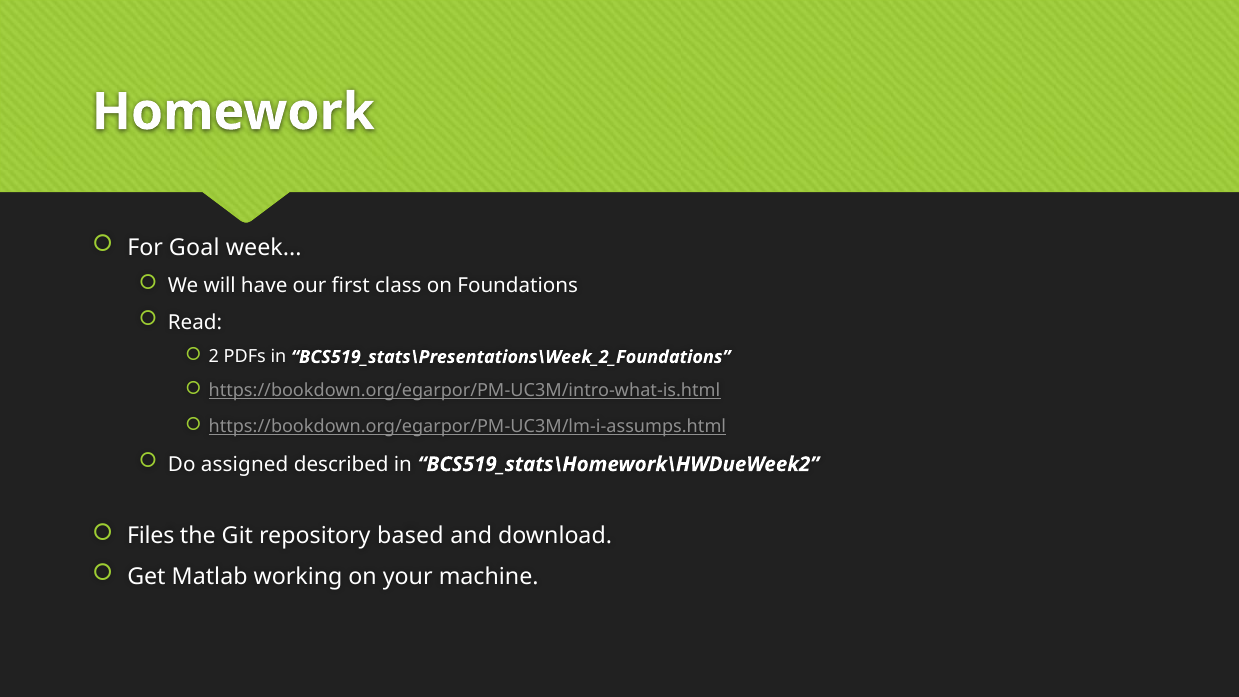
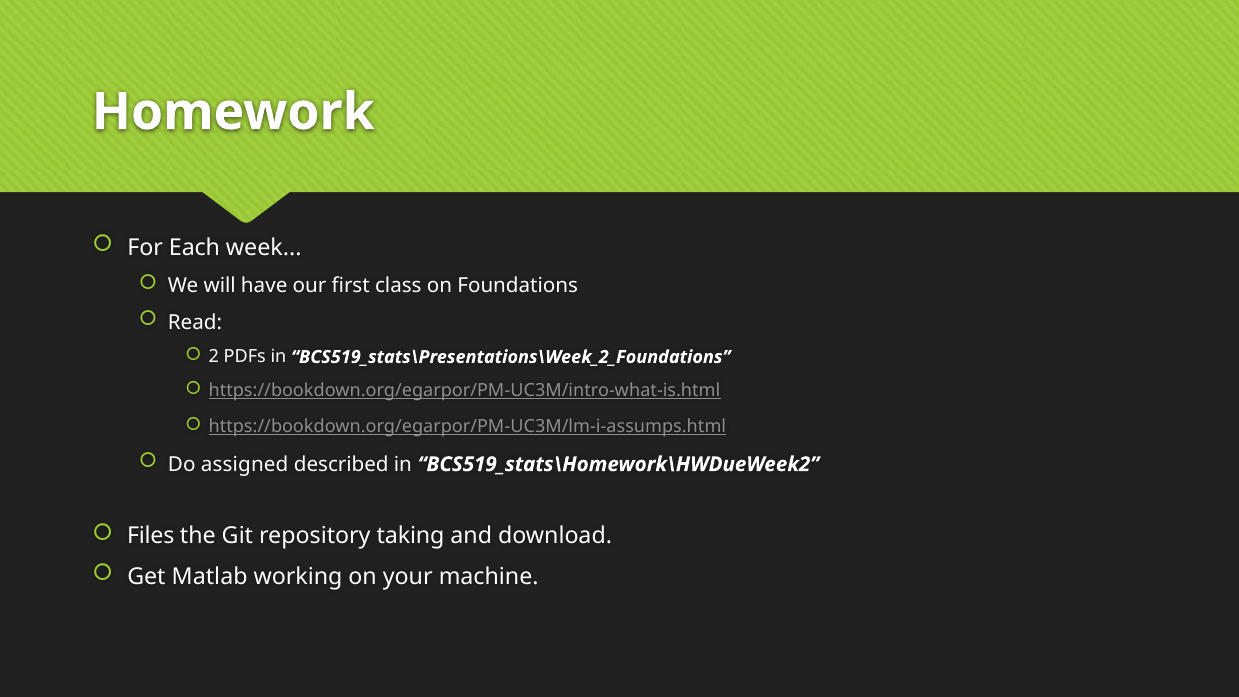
Goal: Goal -> Each (195, 248)
based: based -> taking (411, 536)
